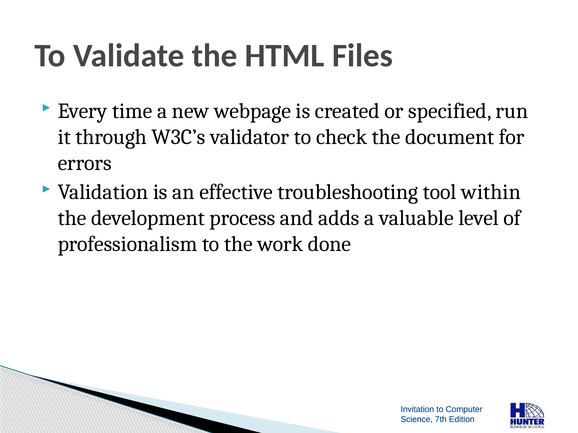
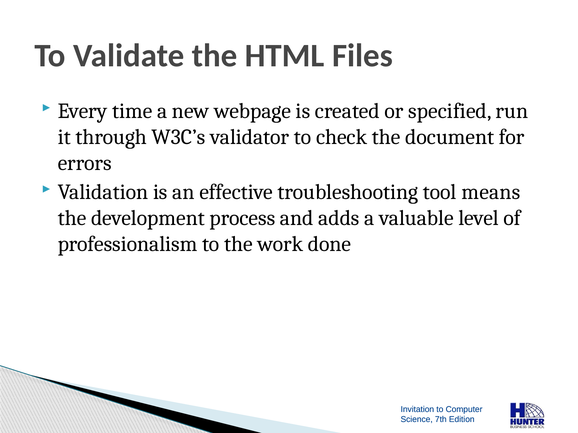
within: within -> means (491, 192)
